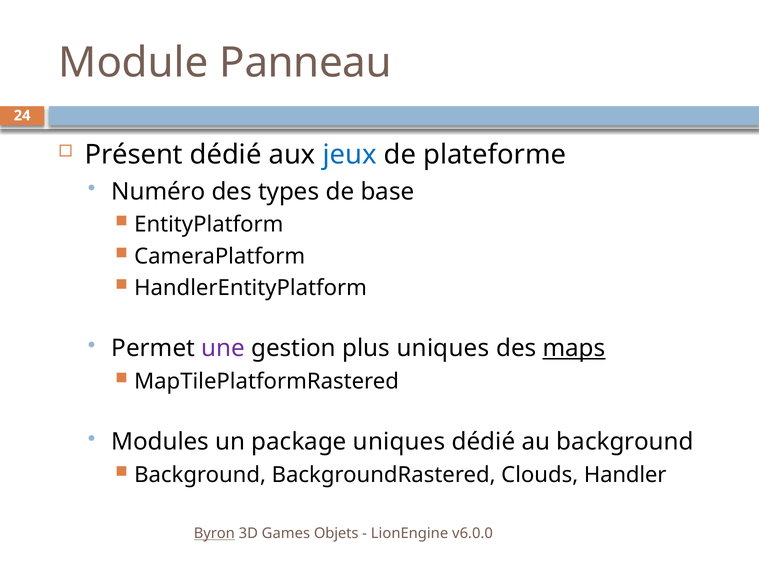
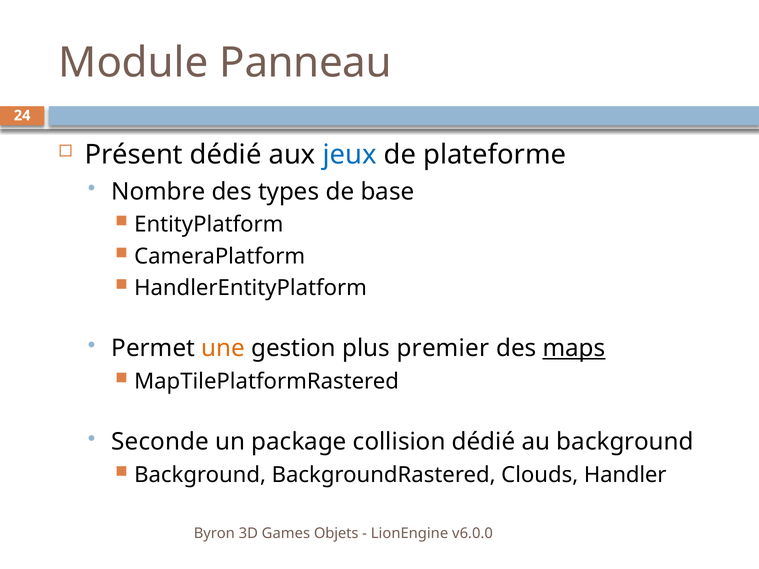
Numéro: Numéro -> Nombre (158, 192)
une colour: purple -> orange (223, 349)
plus uniques: uniques -> premier (443, 349)
Modules: Modules -> Seconde (160, 442)
package uniques: uniques -> collision (399, 442)
Byron underline: present -> none (214, 534)
